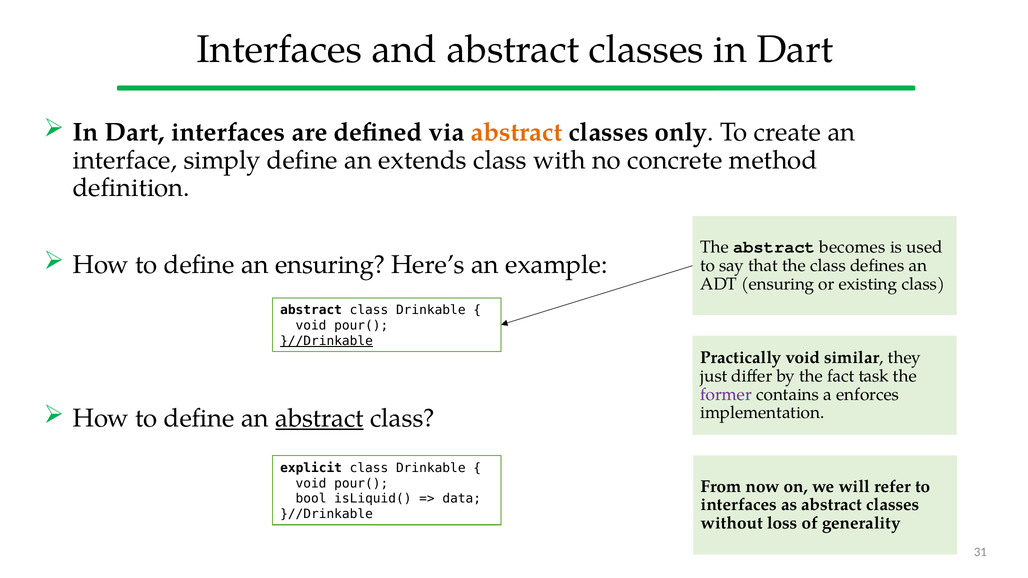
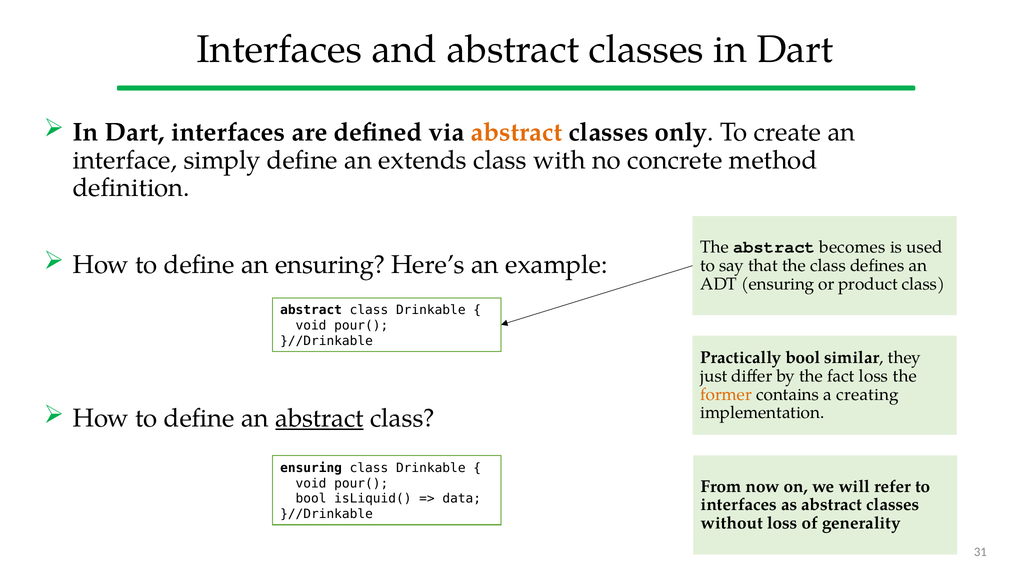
existing: existing -> product (868, 284)
}//Drinkable underline: present -> none (327, 341)
Practically void: void -> bool (803, 358)
fact task: task -> loss (874, 376)
former colour: purple -> orange (726, 395)
enforces: enforces -> creating (868, 395)
explicit: explicit -> ensuring (311, 468)
